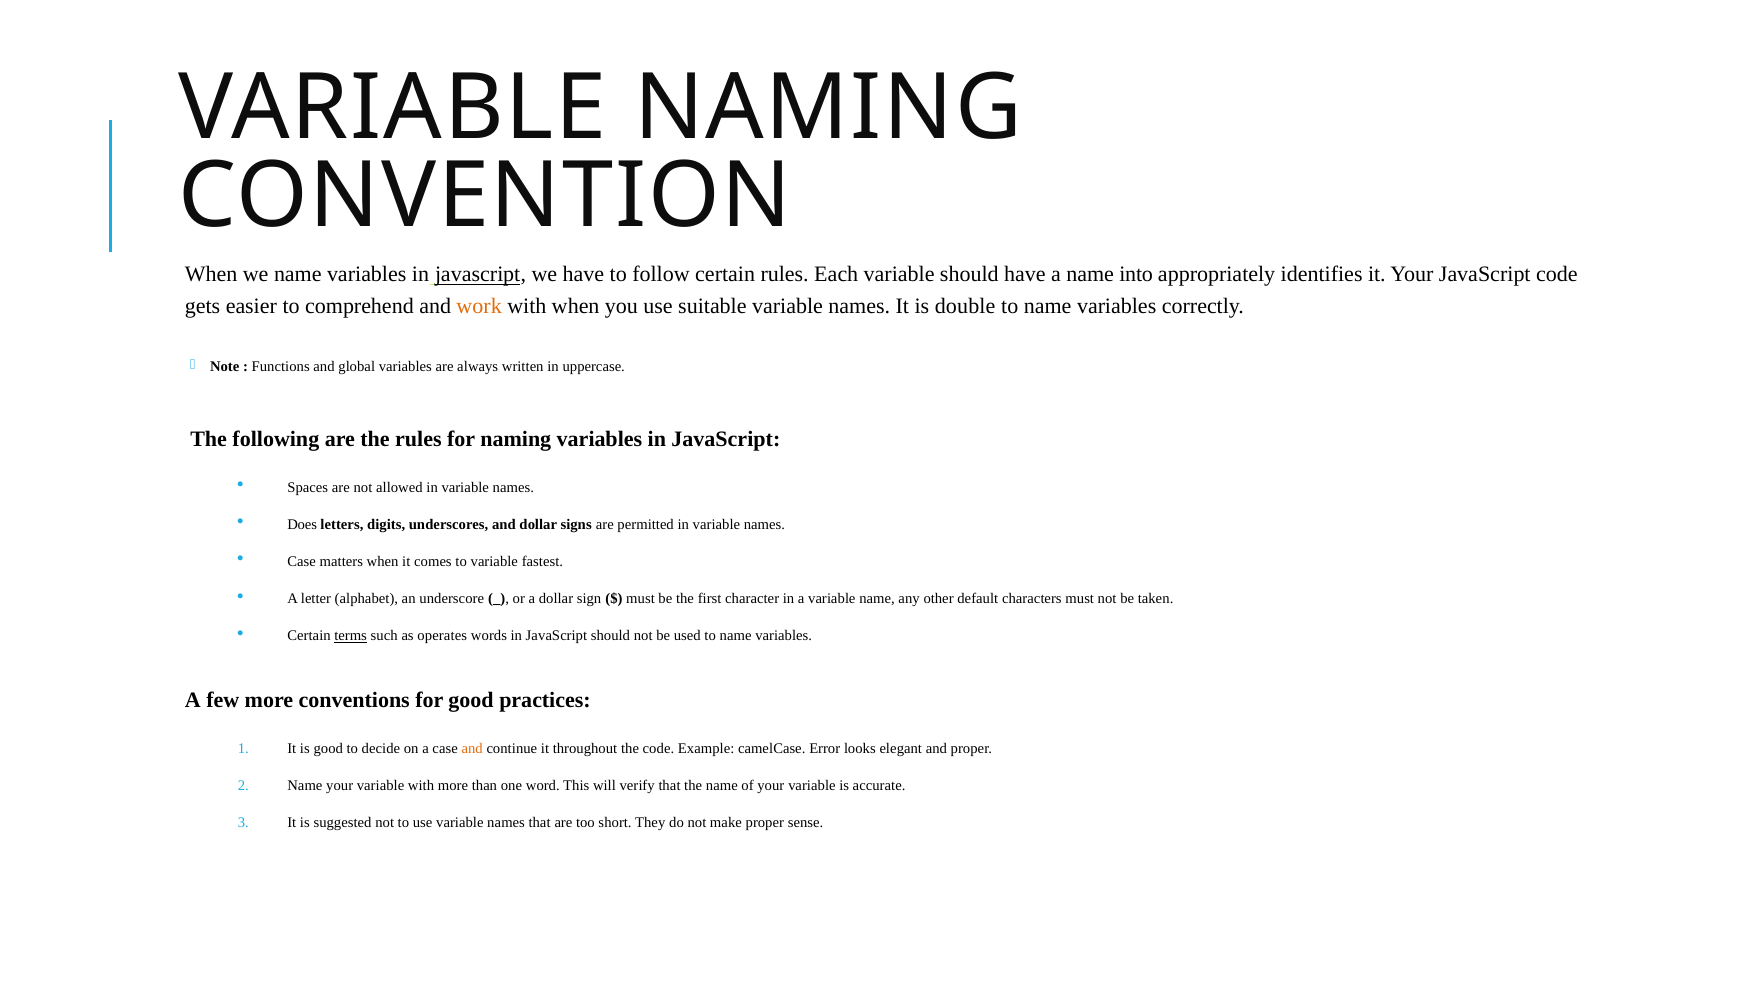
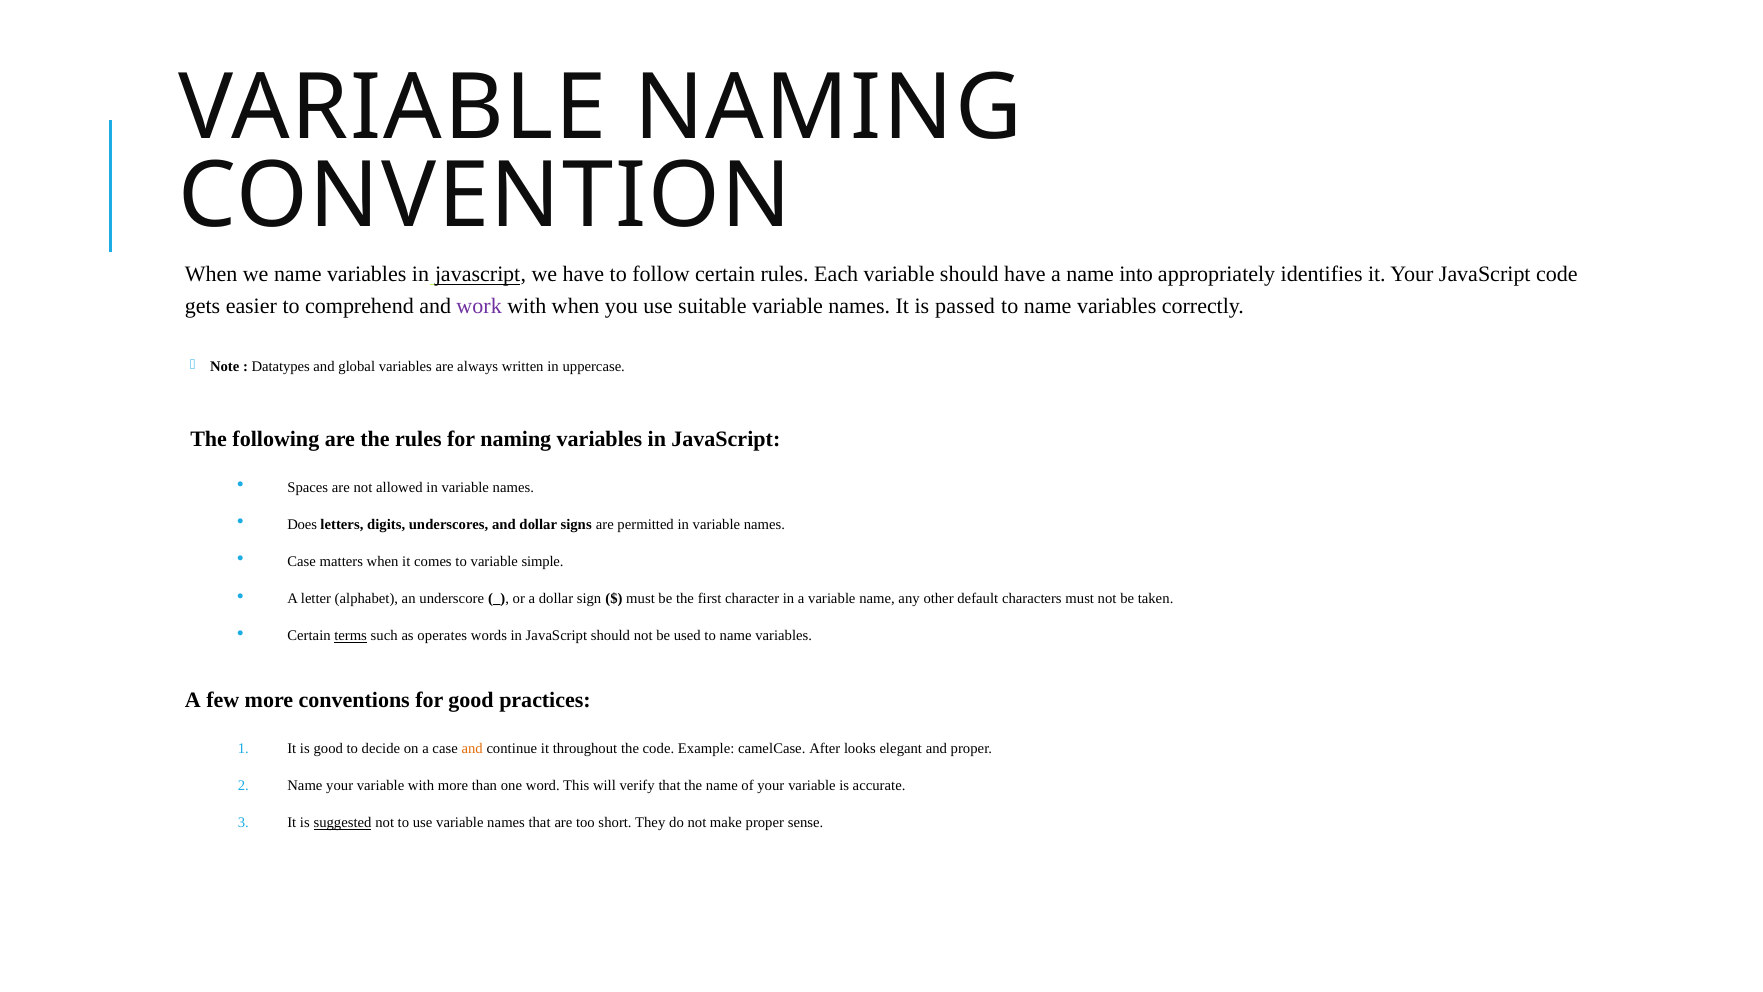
work colour: orange -> purple (479, 306)
double: double -> passed (965, 306)
Functions: Functions -> Datatypes (281, 367)
fastest: fastest -> simple (543, 561)
Error: Error -> After (825, 748)
suggested underline: none -> present (343, 823)
